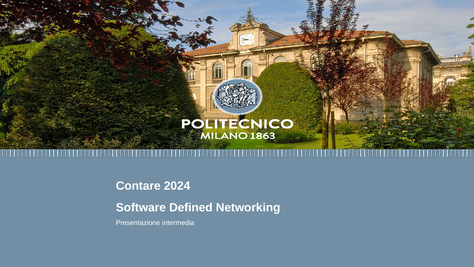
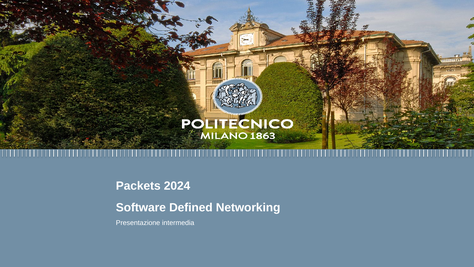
Contare: Contare -> Packets (138, 186)
